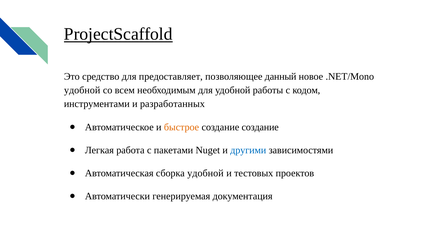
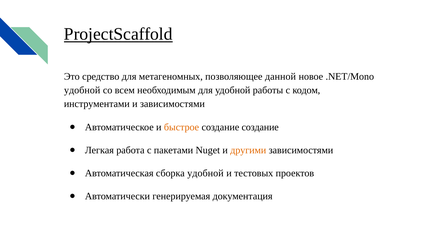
предоставляет: предоставляет -> метагеномных (171, 76)
данный: данный -> данной (280, 76)
и разработанных: разработанных -> зависимостями (172, 104)
другими colour: blue -> orange (248, 150)
